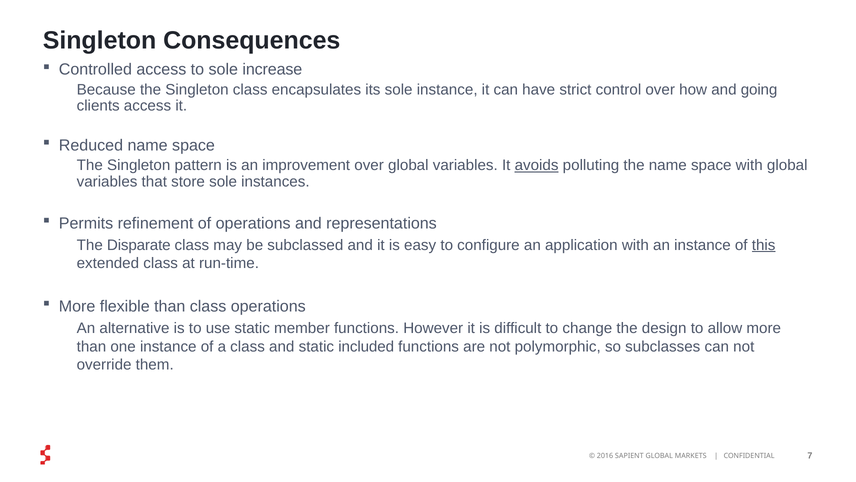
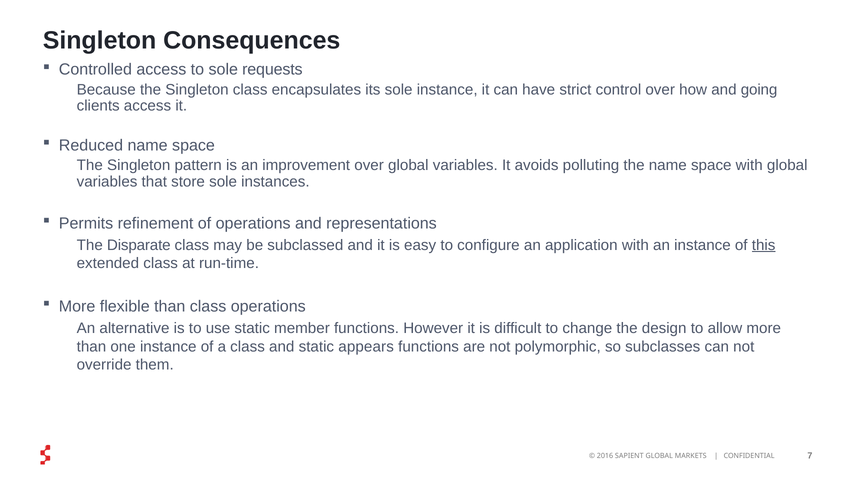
increase: increase -> requests (272, 70)
avoids underline: present -> none (537, 165)
included: included -> appears (366, 346)
